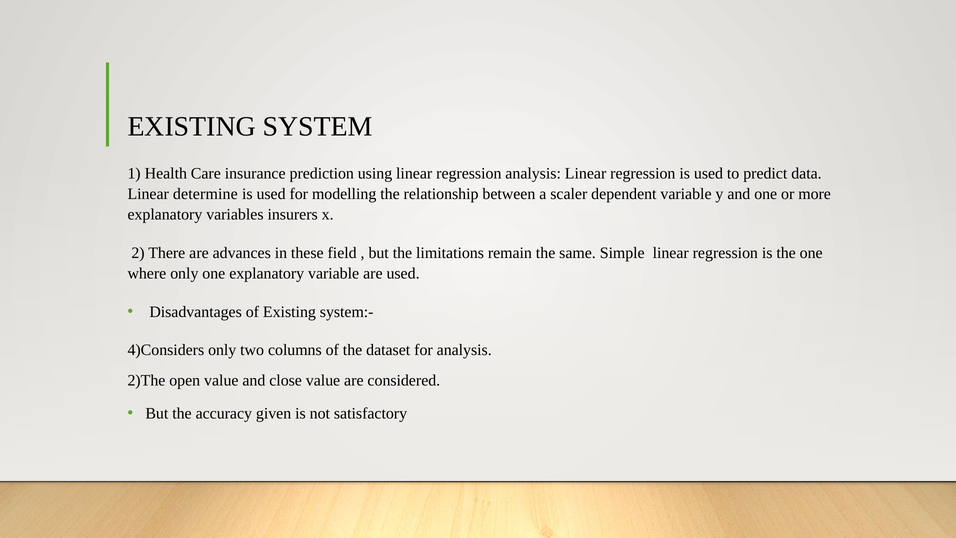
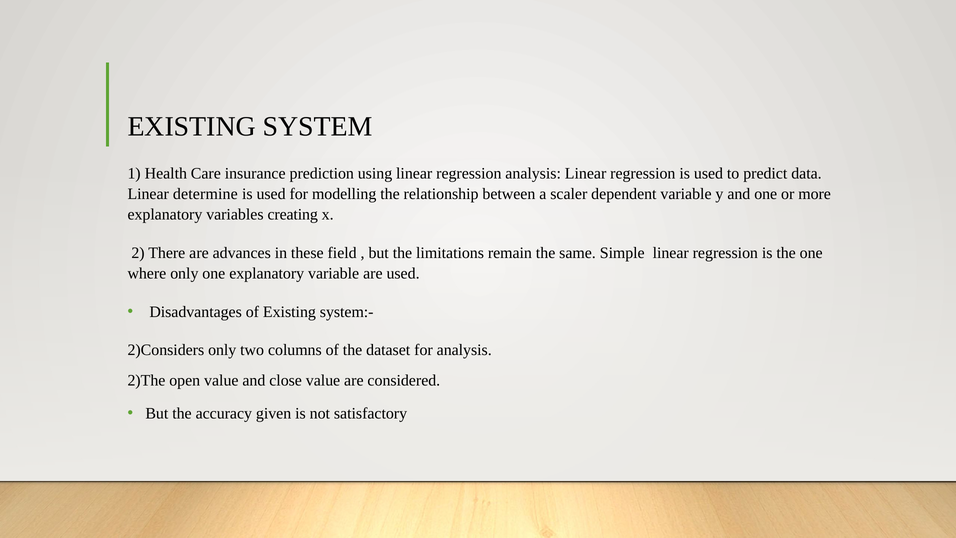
insurers: insurers -> creating (293, 215)
4)Considers: 4)Considers -> 2)Considers (166, 350)
